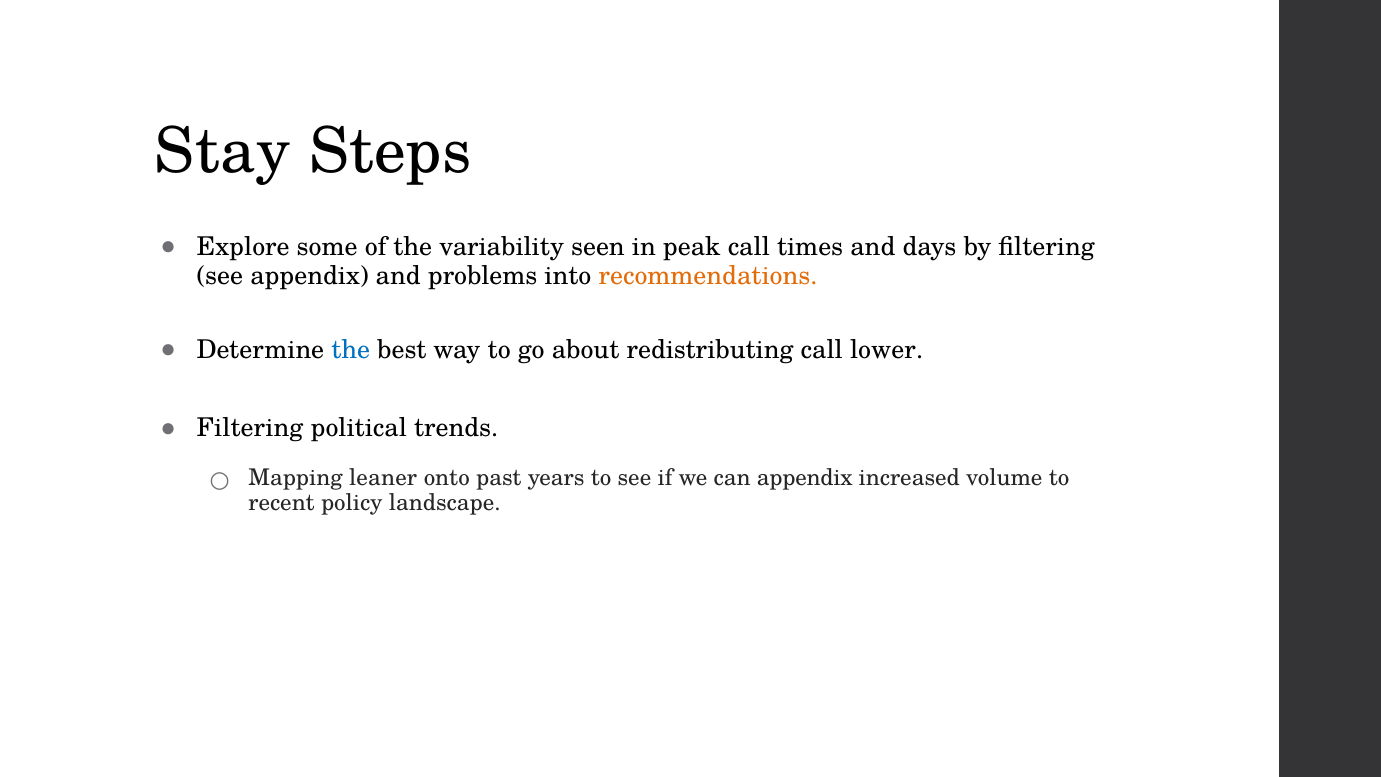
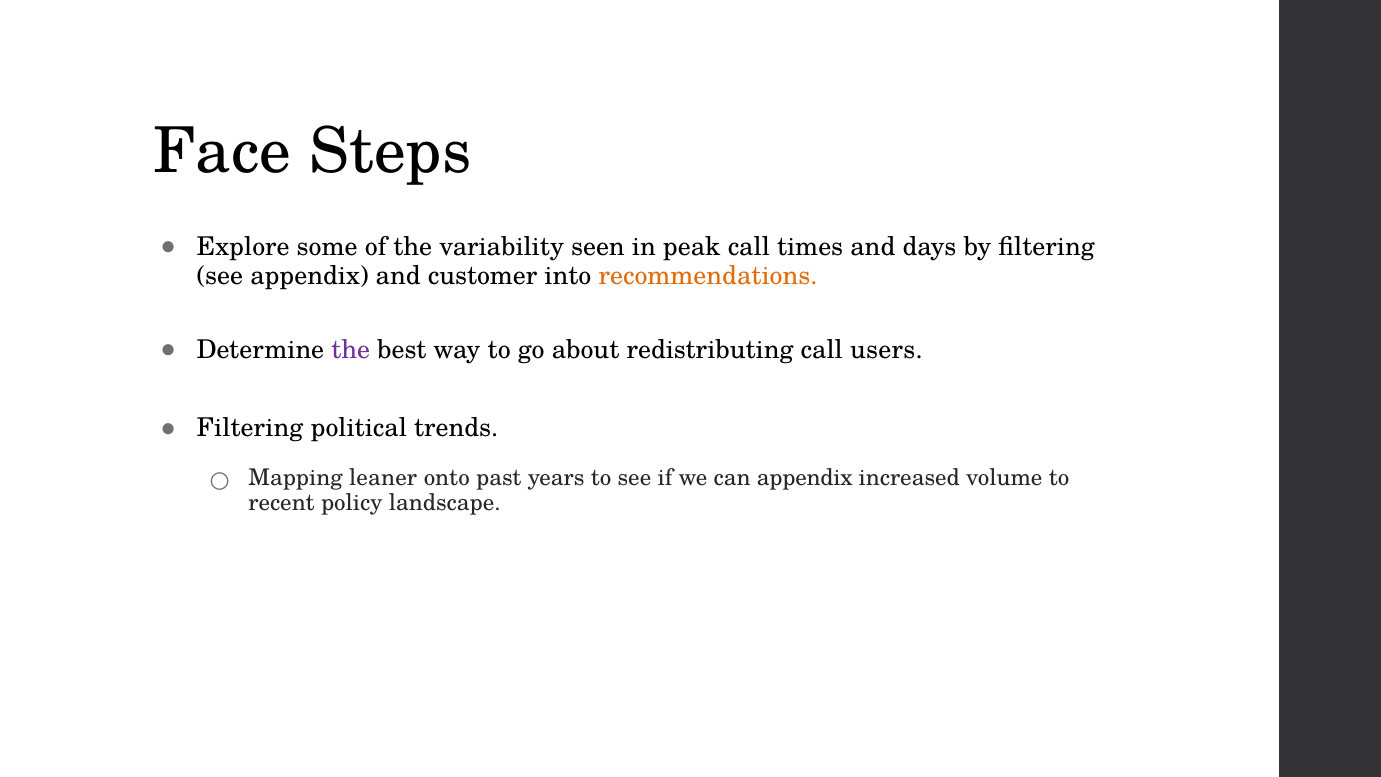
Stay: Stay -> Face (222, 152)
problems: problems -> customer (483, 276)
the colour: blue -> purple (351, 350)
lower: lower -> users (887, 350)
